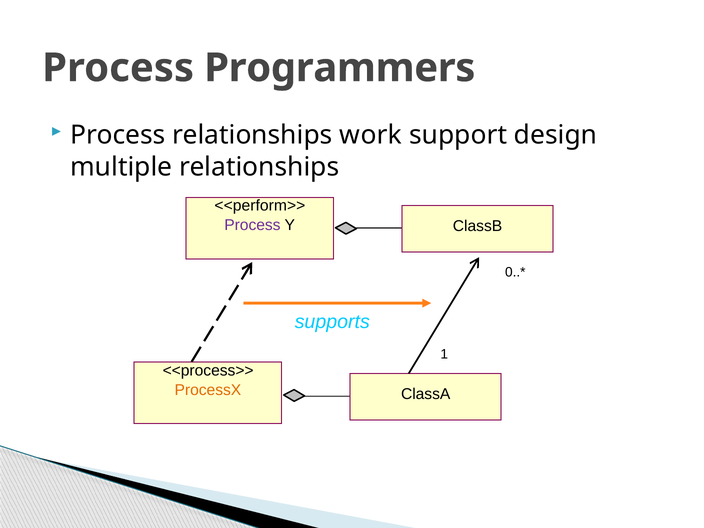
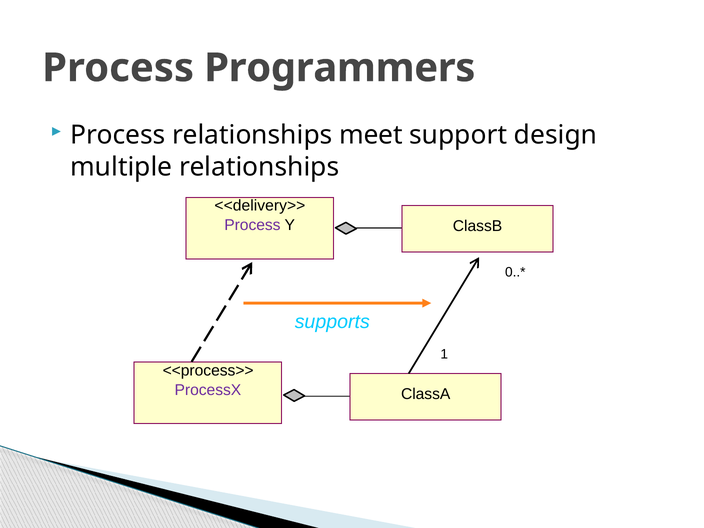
work: work -> meet (371, 135)
<<perform>>: <<perform>> -> <<delivery>> (260, 206)
ProcessX colour: orange -> purple (208, 390)
